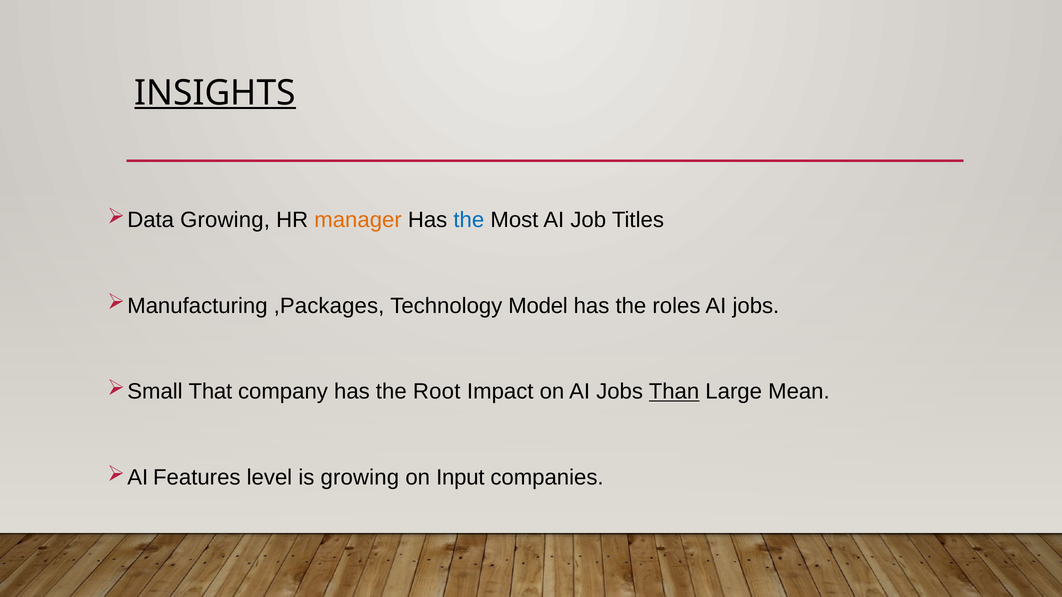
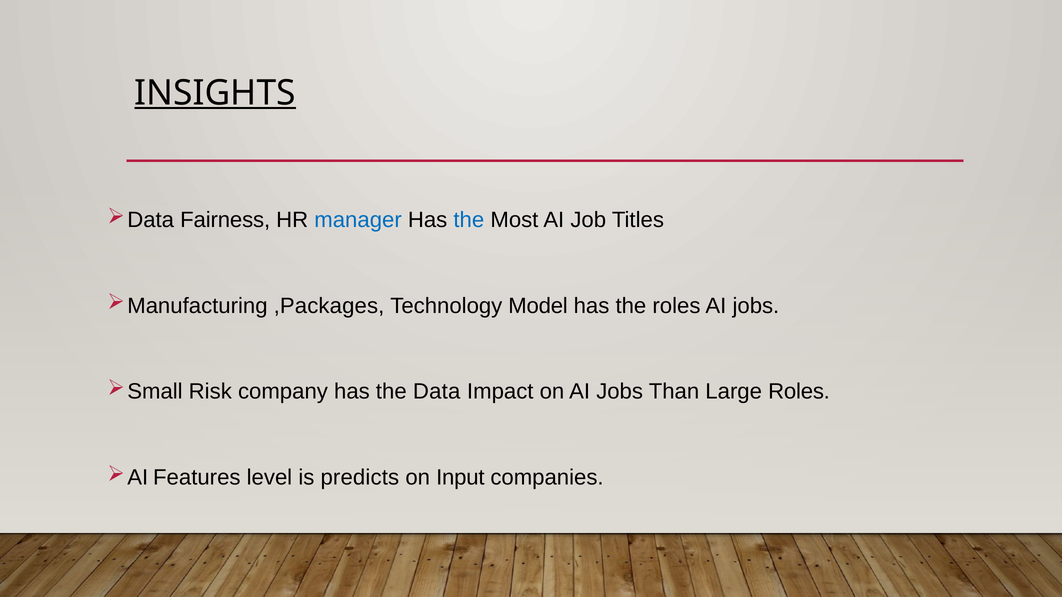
Growing: Growing -> Fairness (225, 220)
manager colour: orange -> blue (358, 220)
That: That -> Risk (210, 392)
Root: Root -> Data (437, 392)
Than underline: present -> none (674, 392)
Large Mean: Mean -> Roles (799, 392)
is growing: growing -> predicts (360, 478)
